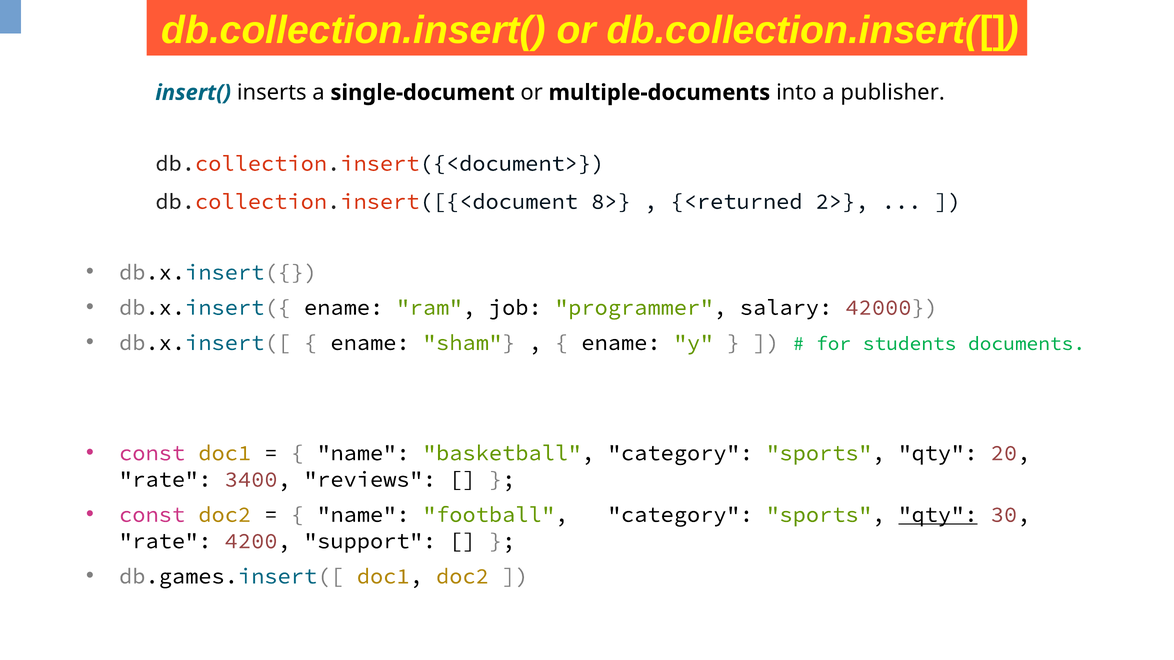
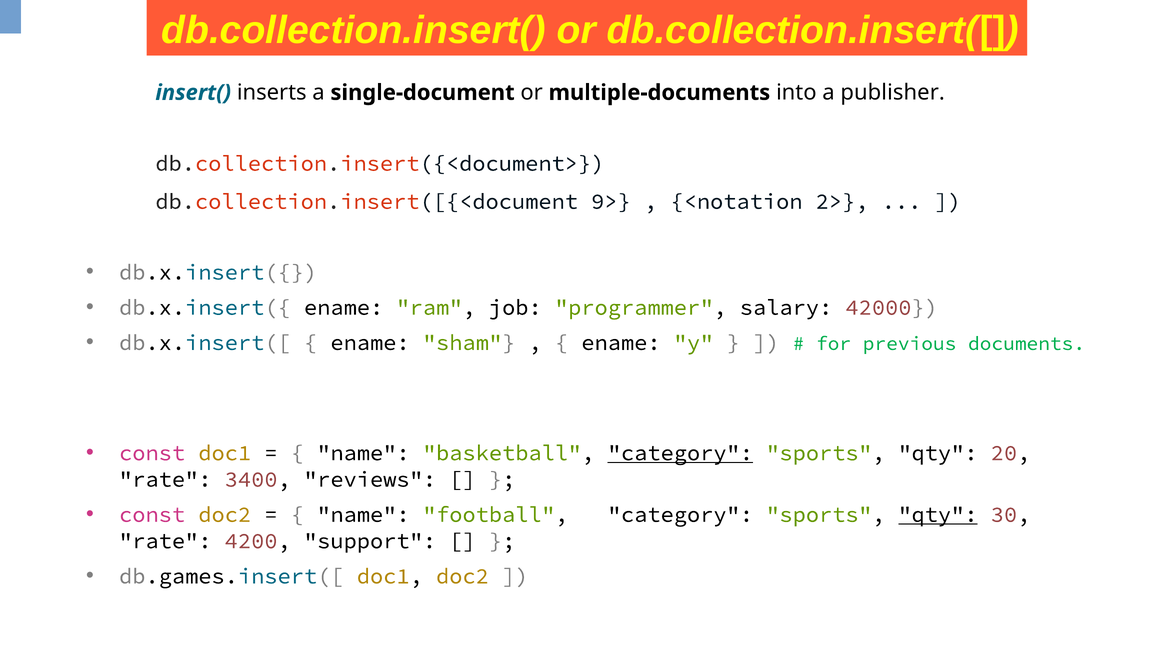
8>: 8> -> 9> (611, 202)
<returned: <returned -> <notation (736, 202)
students: students -> previous (910, 344)
category underline: none -> present (680, 453)
